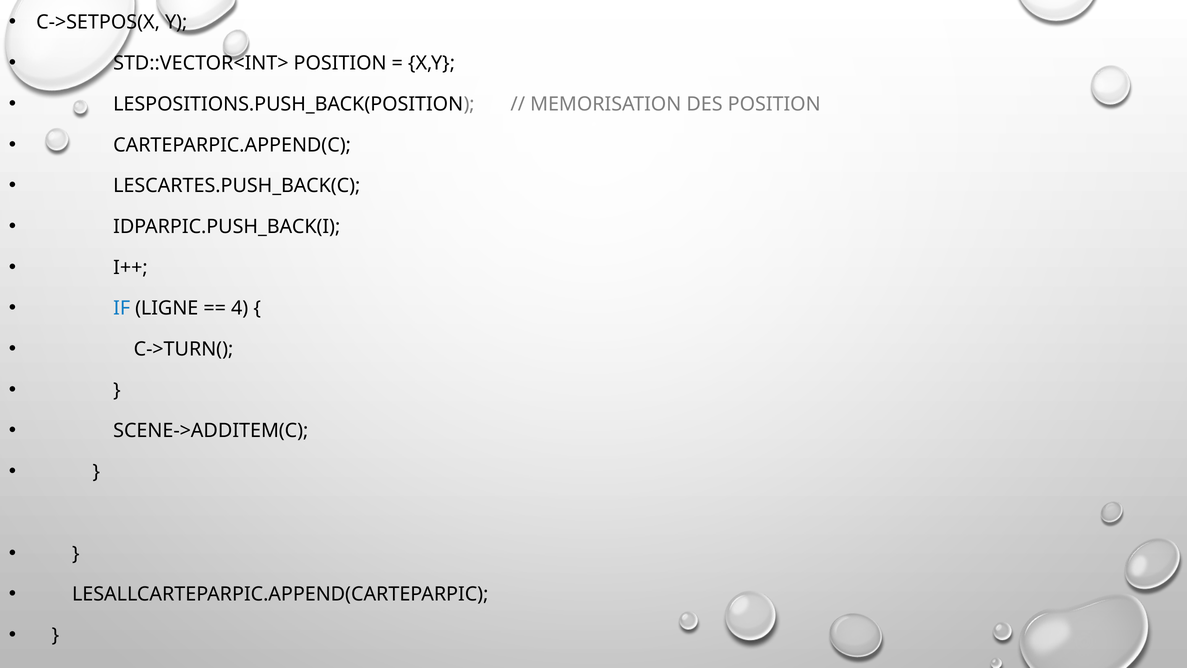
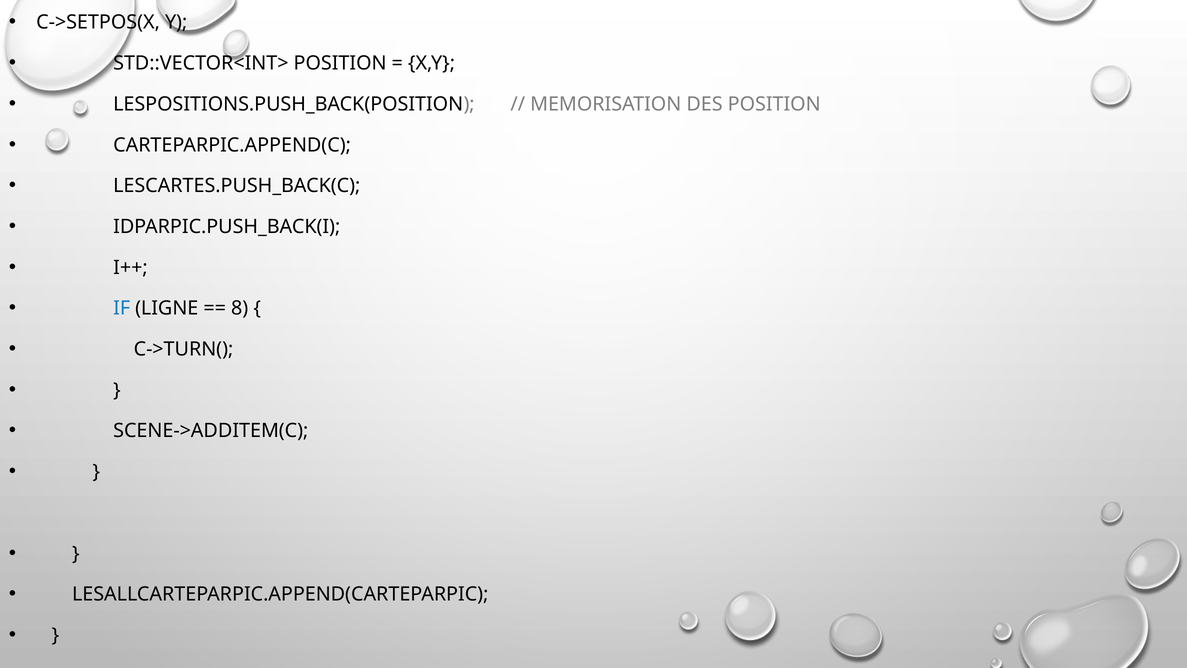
4: 4 -> 8 (240, 308)
